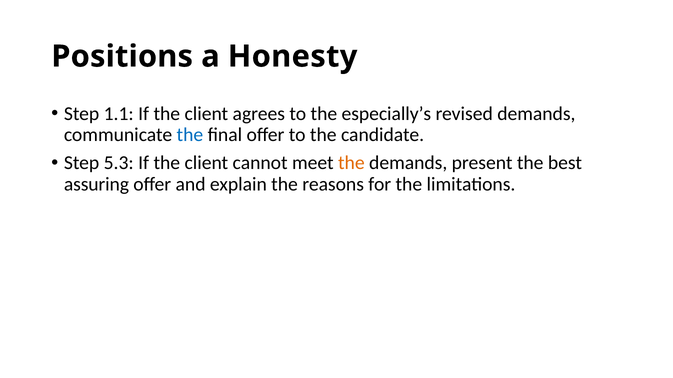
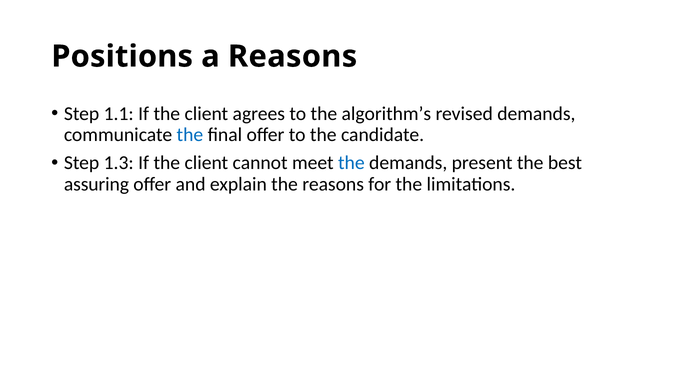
a Honesty: Honesty -> Reasons (293, 57)
especially’s: especially’s -> algorithm’s (386, 114)
5.3: 5.3 -> 1.3 (119, 163)
the colour: orange -> blue (351, 163)
